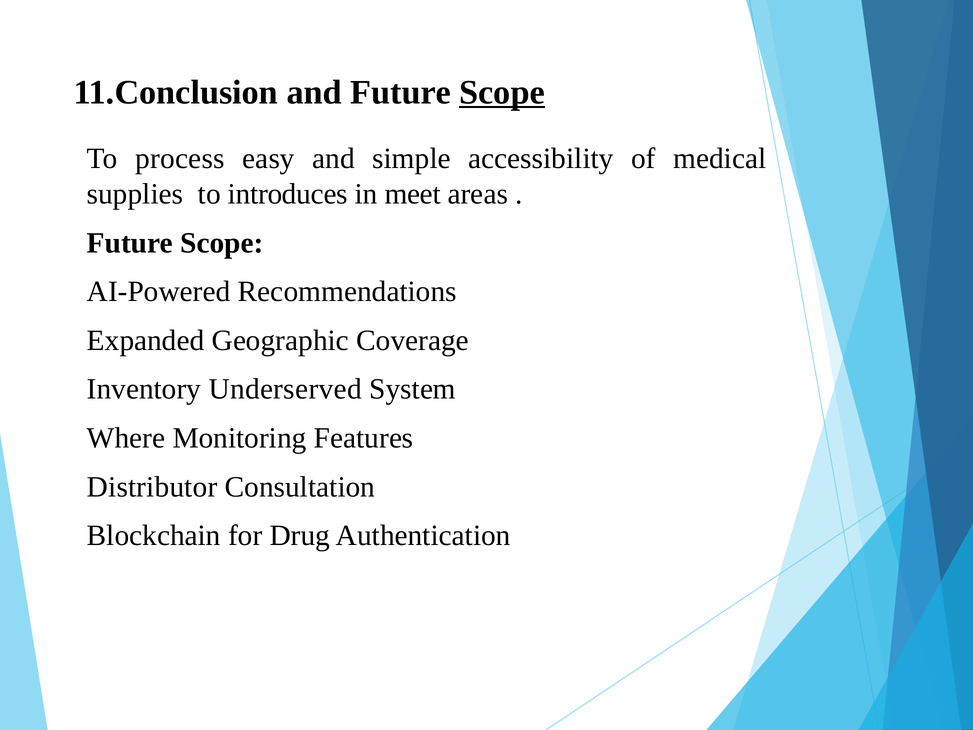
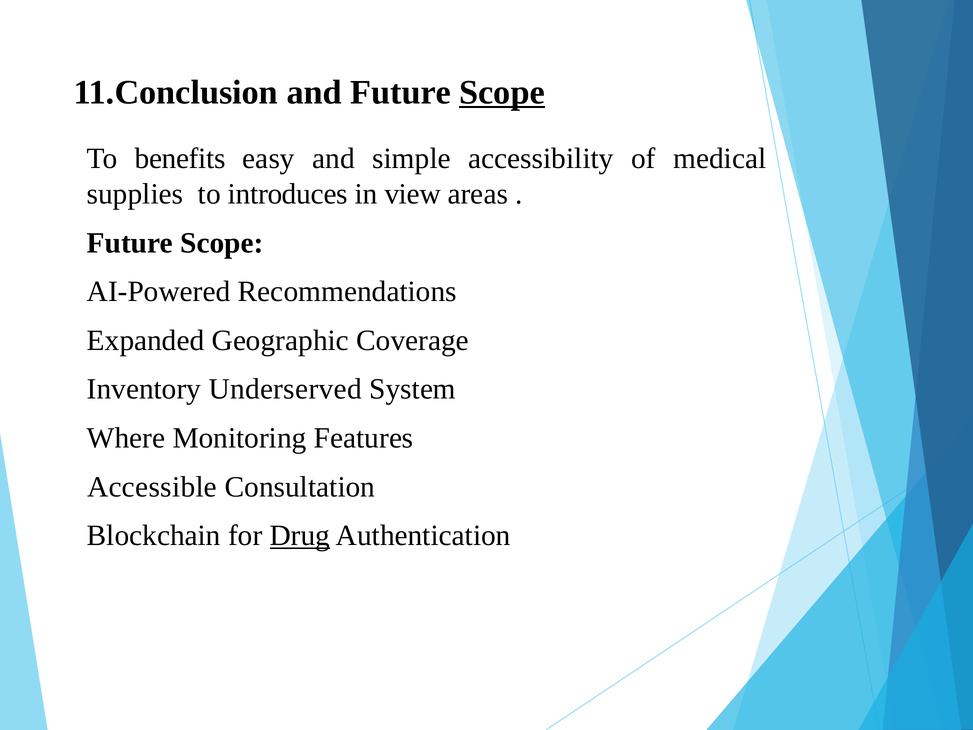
process: process -> benefits (180, 159)
meet: meet -> view (413, 194)
Distributor: Distributor -> Accessible (152, 487)
Drug underline: none -> present (300, 535)
